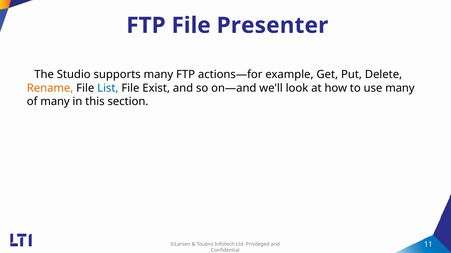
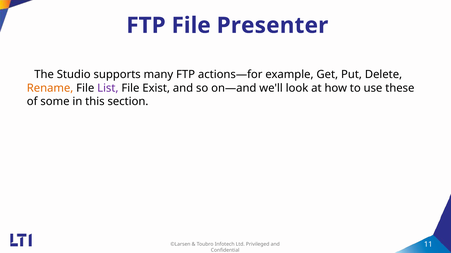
List colour: blue -> purple (108, 88)
use many: many -> these (400, 88)
of many: many -> some (55, 102)
